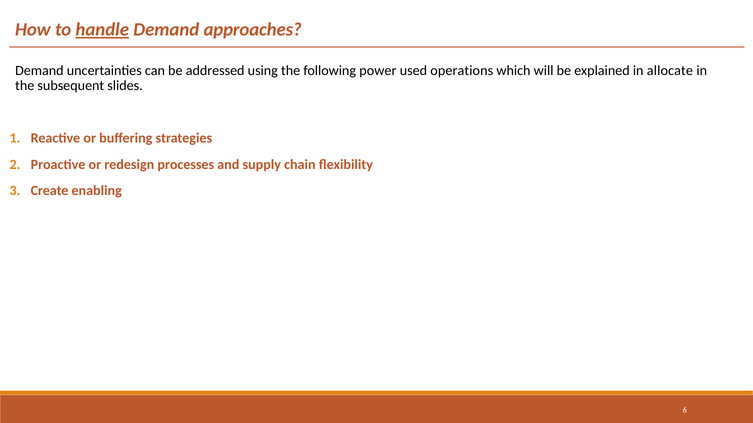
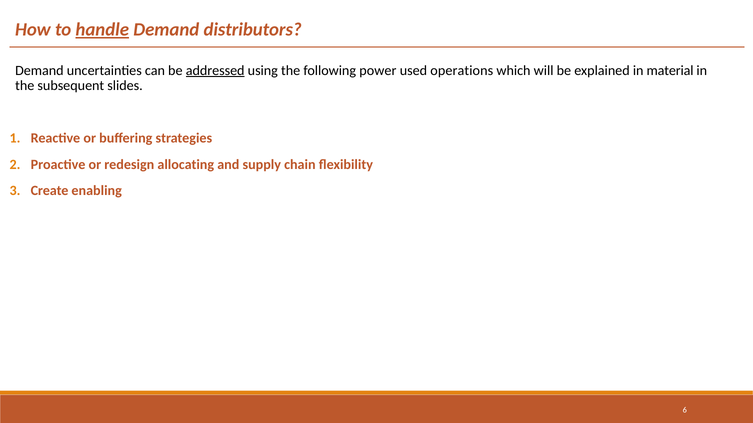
approaches: approaches -> distributors (253, 30)
addressed underline: none -> present (215, 71)
allocate: allocate -> material (670, 71)
processes: processes -> allocating (186, 165)
